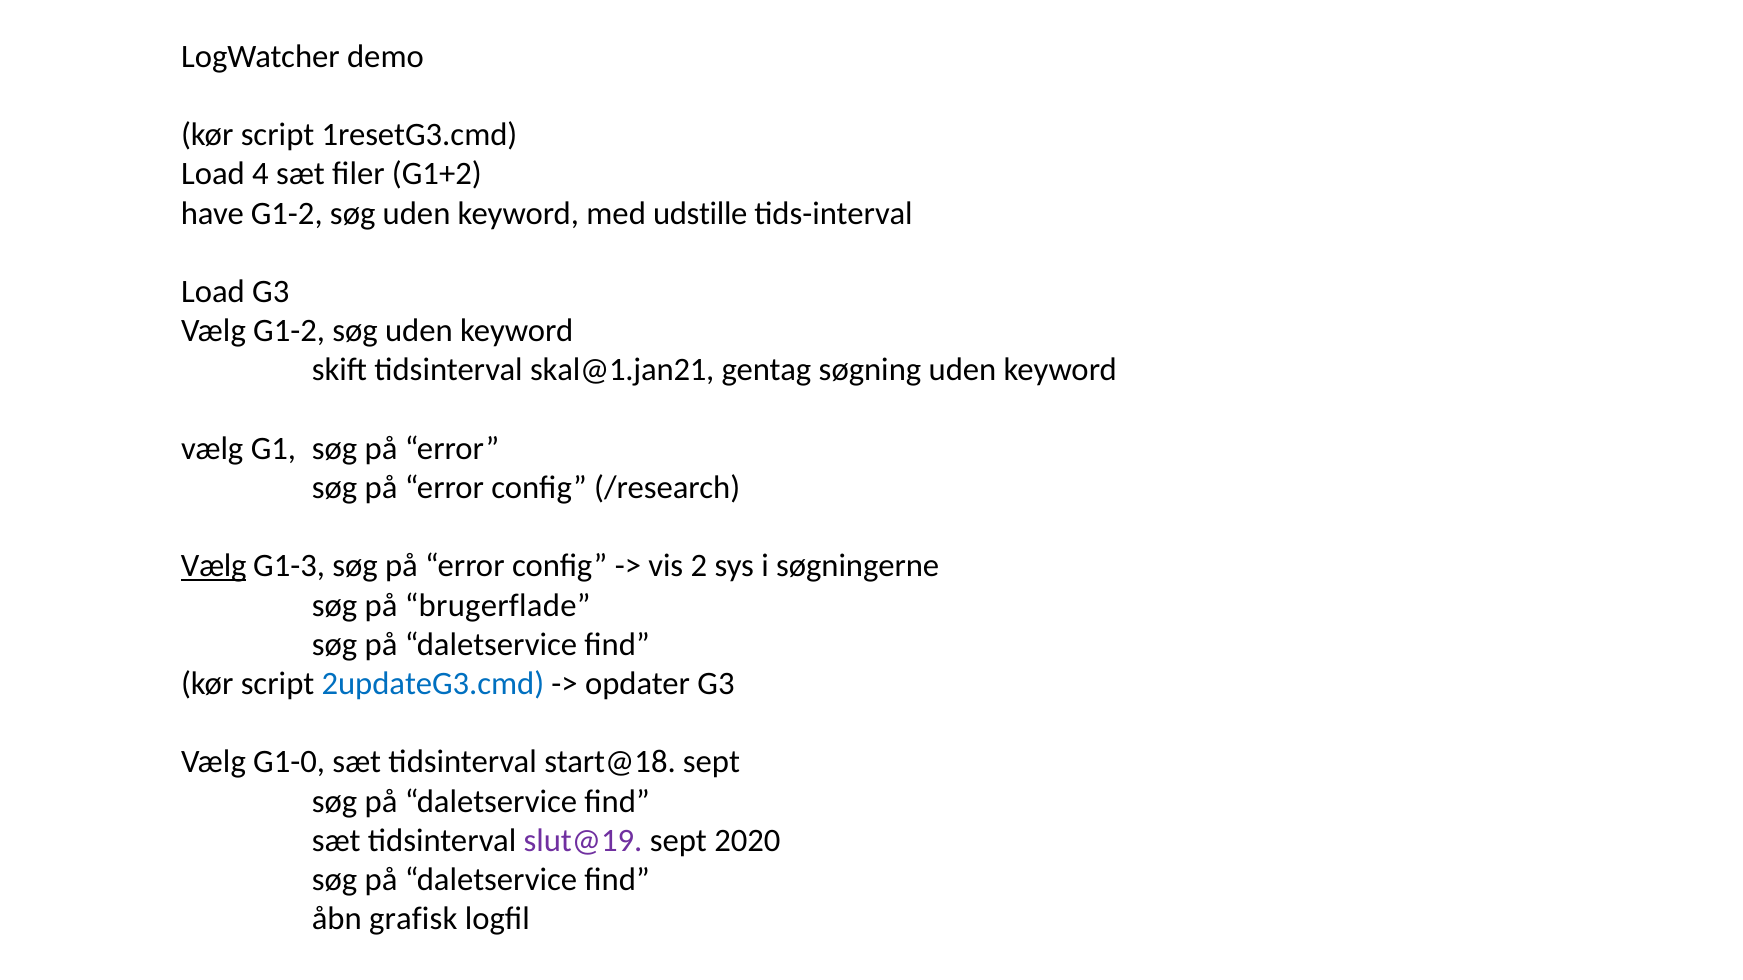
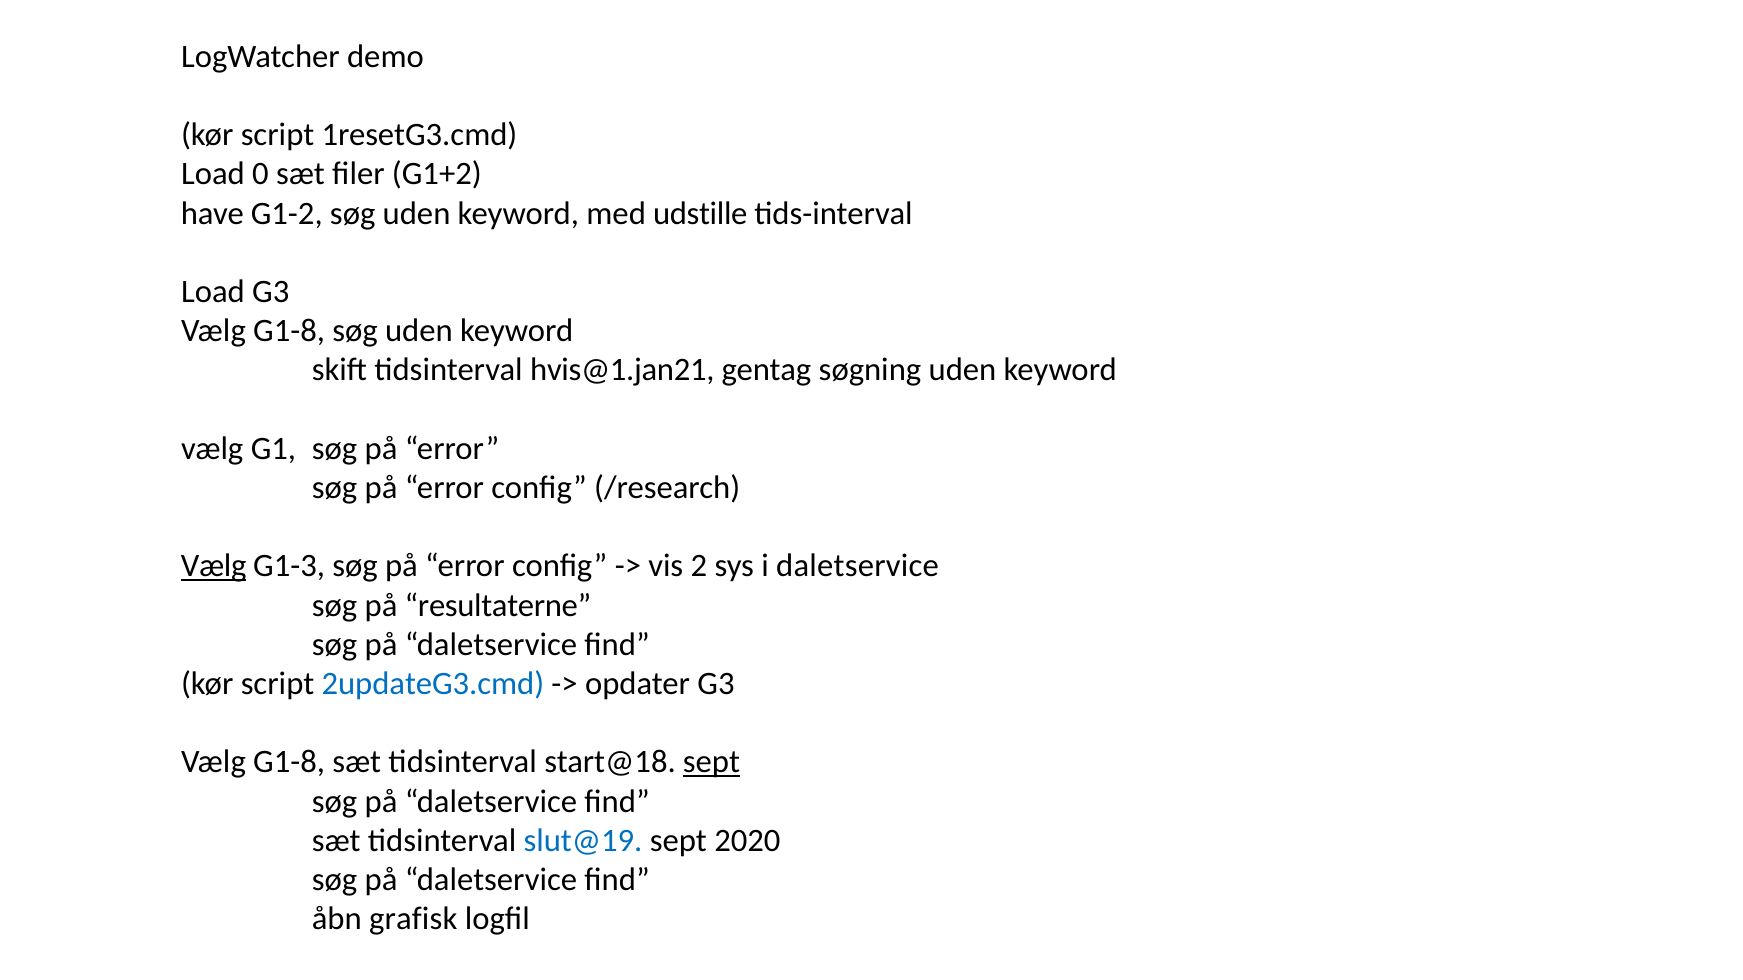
4: 4 -> 0 (260, 174)
G1-2: G1-2 -> G1-8 (289, 331)
skal@1.jan21: skal@1.jan21 -> hvis@1.jan21 (622, 370)
i søgningerne: søgningerne -> daletservice (858, 566)
brugerflade: brugerflade -> resultaterne (498, 606)
G1-0: G1-0 -> G1-8 (289, 762)
sept underline: none -> present (712, 762)
slut@19 colour: purple -> blue (583, 841)
